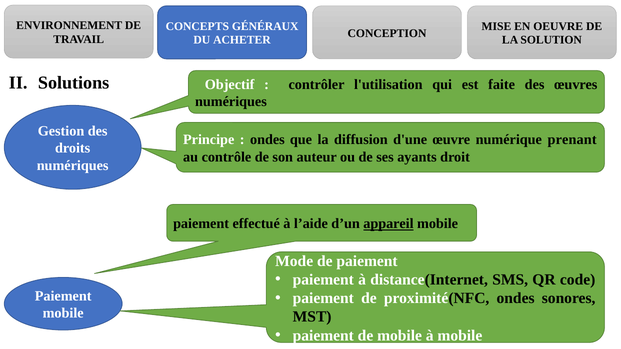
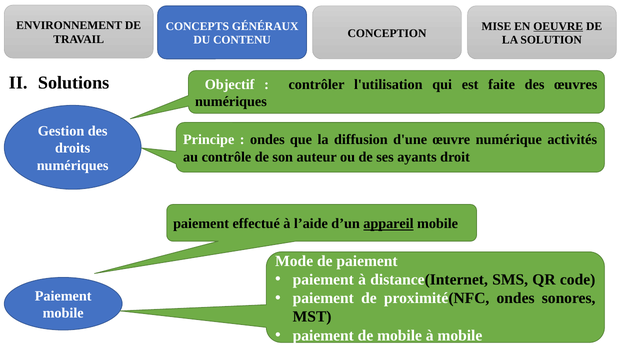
OEUVRE underline: none -> present (558, 26)
ACHETER: ACHETER -> CONTENU (242, 40)
prenant: prenant -> activités (572, 140)
